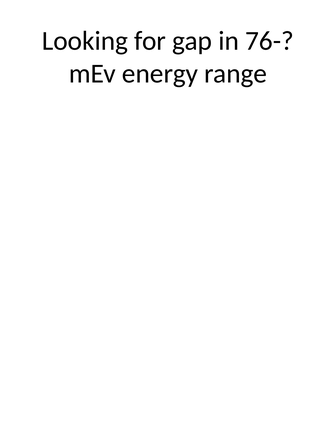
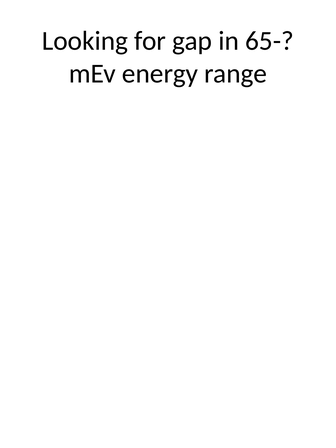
76-: 76- -> 65- (269, 41)
